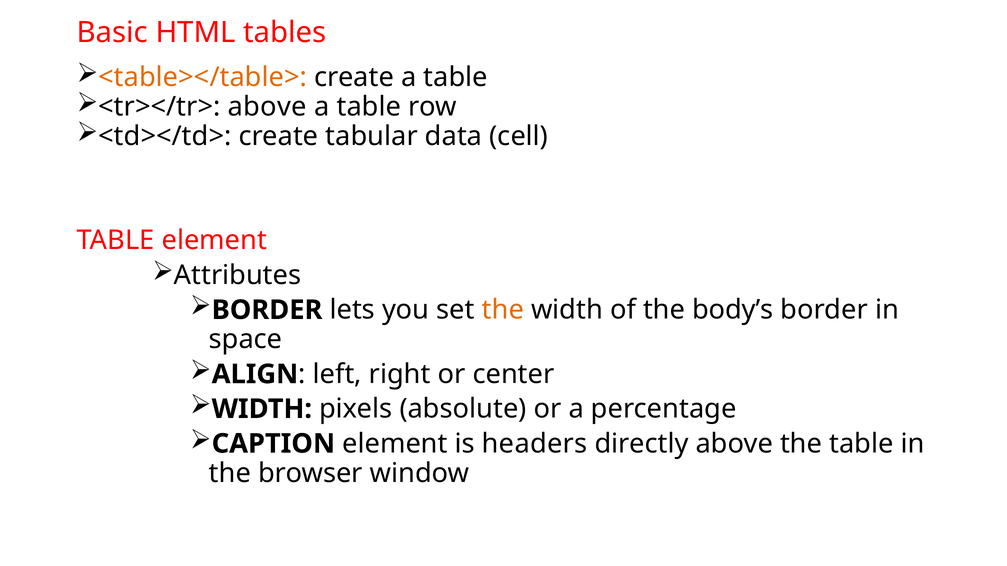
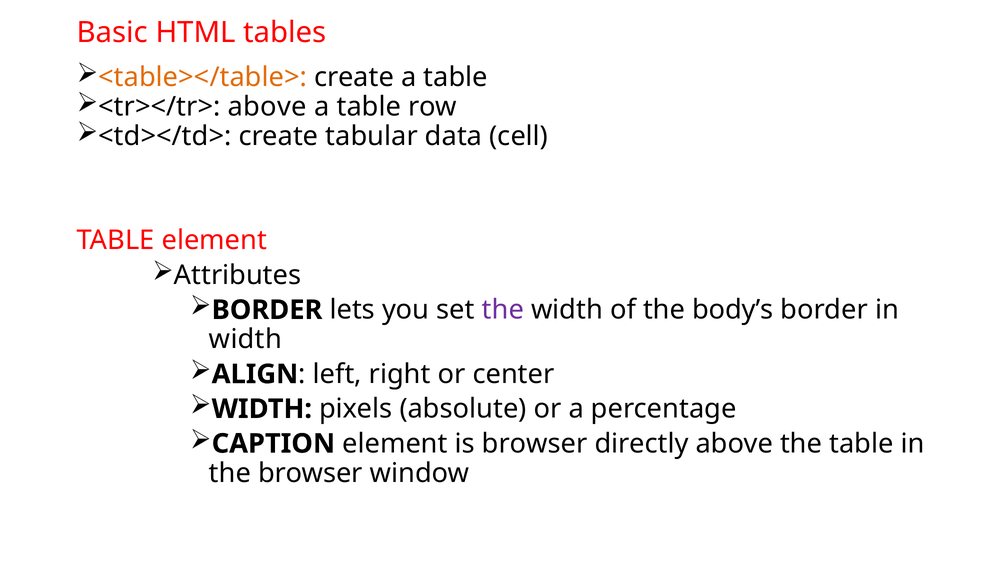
the colour: orange -> purple (503, 310)
space: space -> width (245, 340)
is headers: headers -> browser (535, 444)
